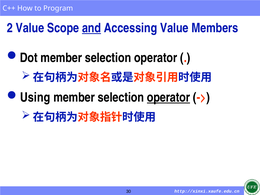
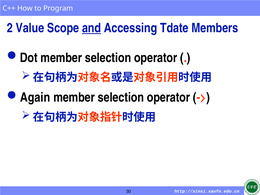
Accessing Value: Value -> Tdate (174, 28)
Using: Using -> Again (35, 97)
operator underline: present -> none (168, 97)
